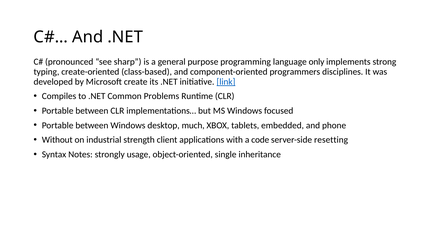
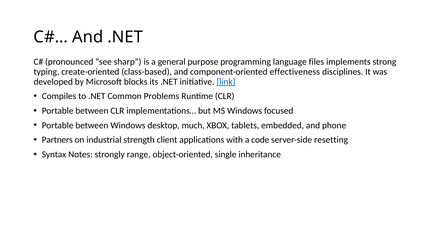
only: only -> files (316, 62)
programmers: programmers -> effectiveness (295, 72)
create: create -> blocks (136, 82)
Without: Without -> Partners (57, 140)
usage: usage -> range (139, 154)
